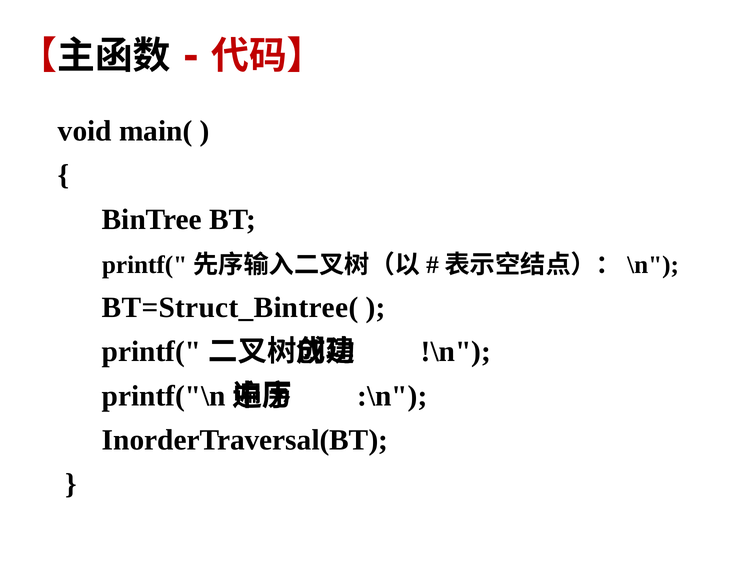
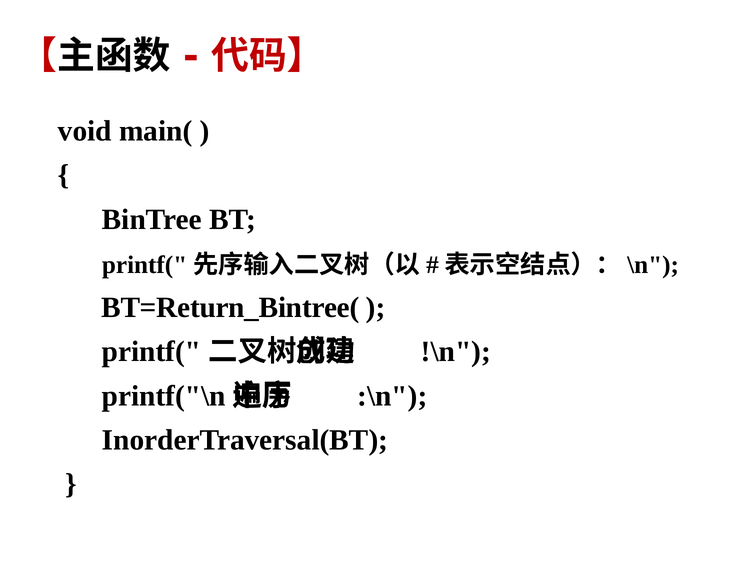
BT=Struct_Bintree(: BT=Struct_Bintree( -> BT=Return_Bintree( (230, 308)
